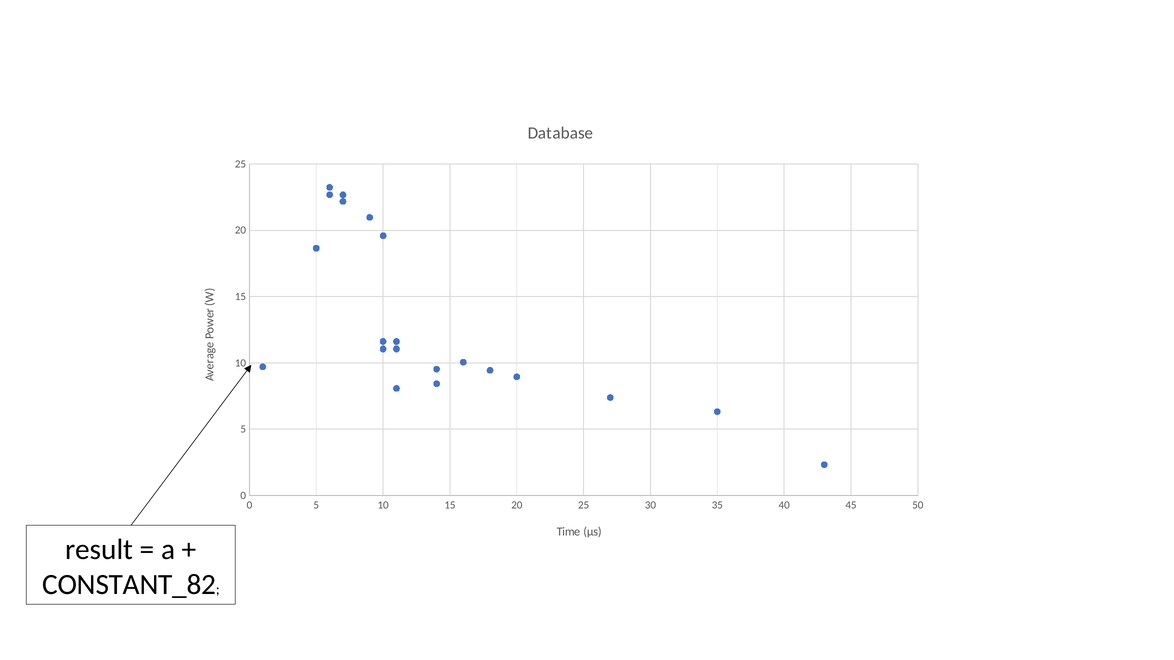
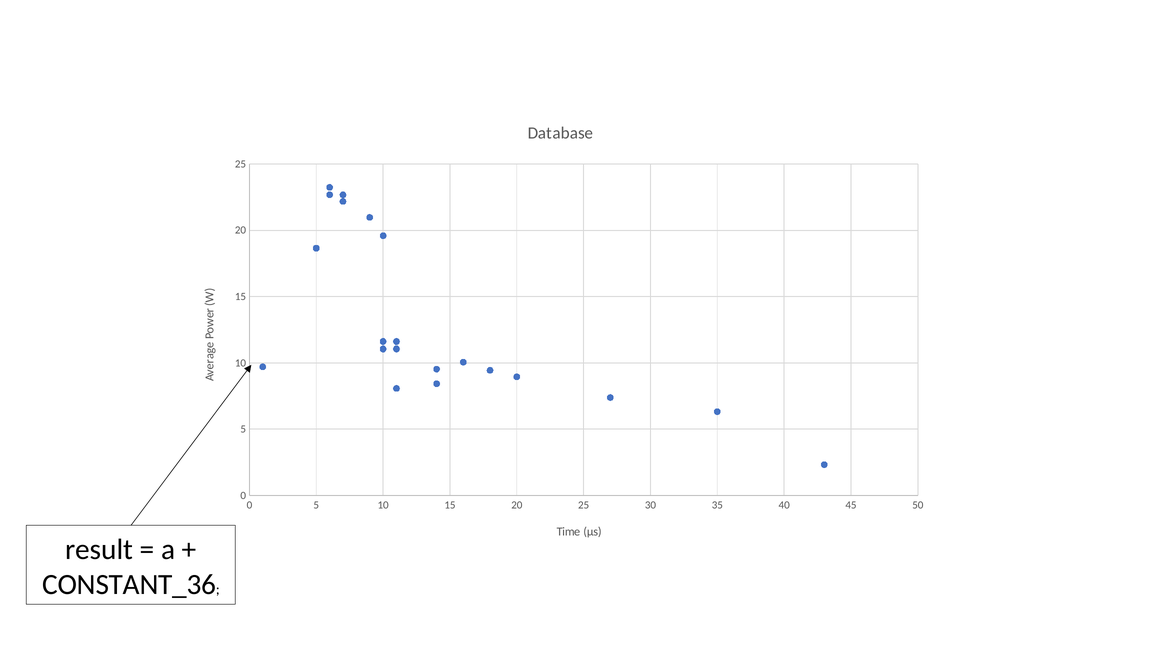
CONSTANT_82: CONSTANT_82 -> CONSTANT_36 (129, 585)
